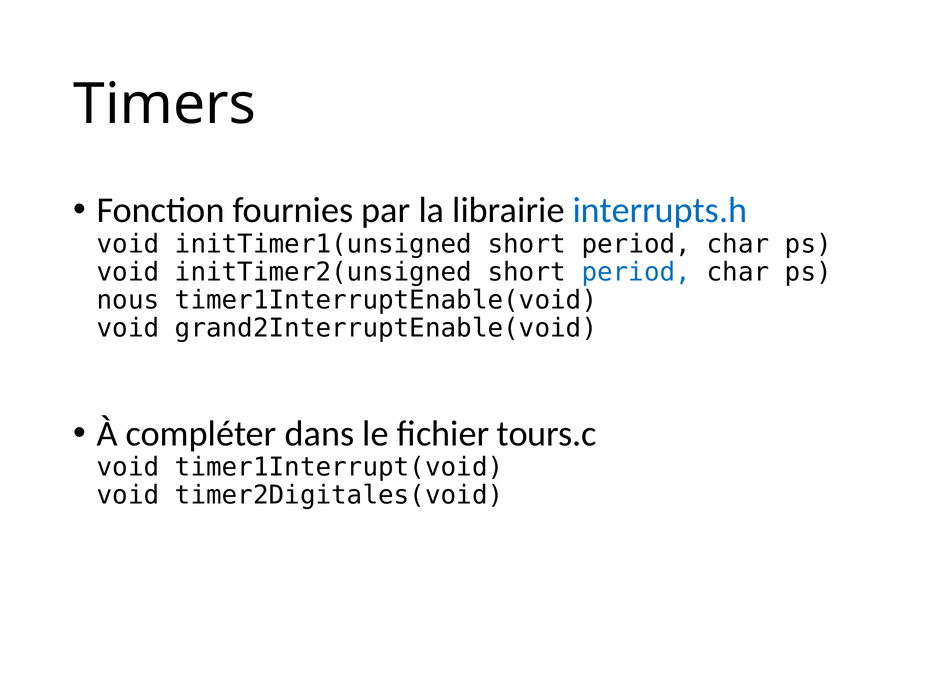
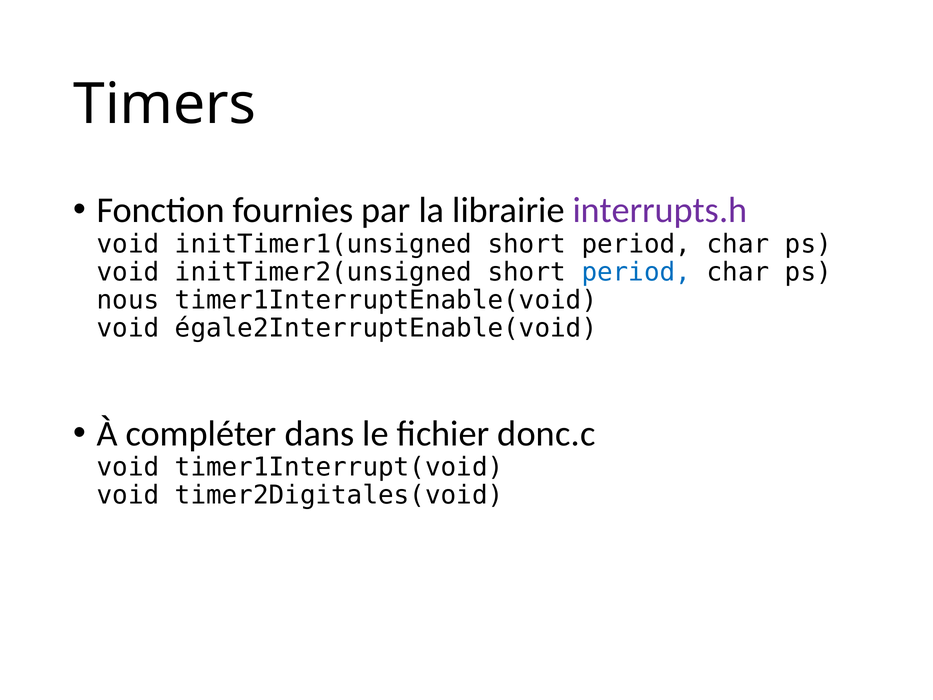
interrupts.h colour: blue -> purple (660, 210)
grand2InterruptEnable(void: grand2InterruptEnable(void -> égale2InterruptEnable(void (386, 328)
tours.c: tours.c -> donc.c (546, 434)
